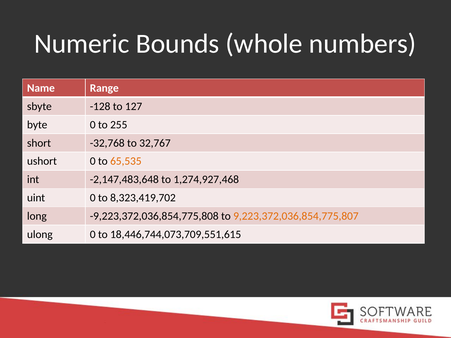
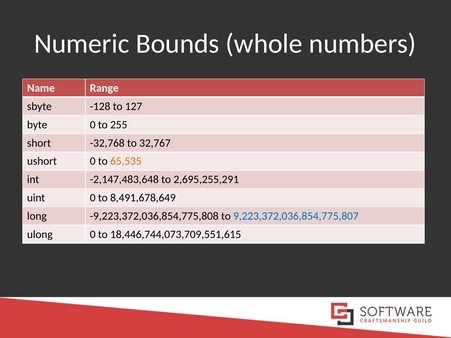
1,274,927,468: 1,274,927,468 -> 2,695,255,291 (206, 180)
8,323,419,702: 8,323,419,702 -> 8,491,678,649 (143, 198)
9,223,372,036,854,775,807 colour: orange -> blue (296, 216)
